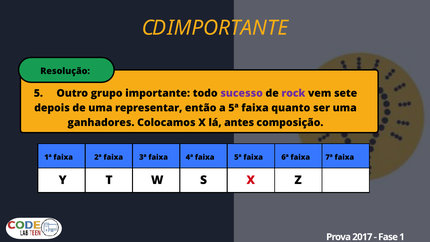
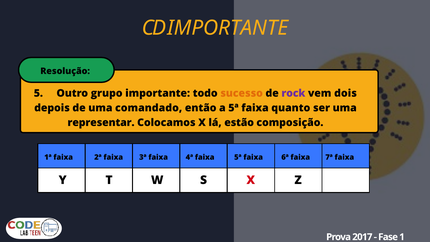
sucesso colour: purple -> orange (242, 93)
sete: sete -> dois (346, 93)
representar: representar -> comandado (149, 108)
ganhadores: ganhadores -> representar (101, 123)
antes: antes -> estão (239, 123)
